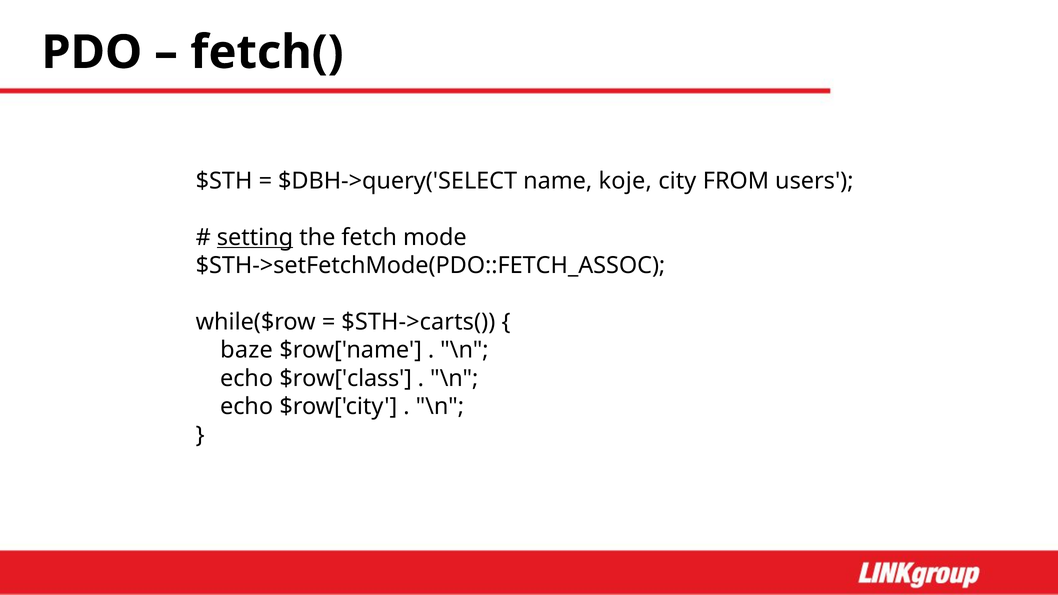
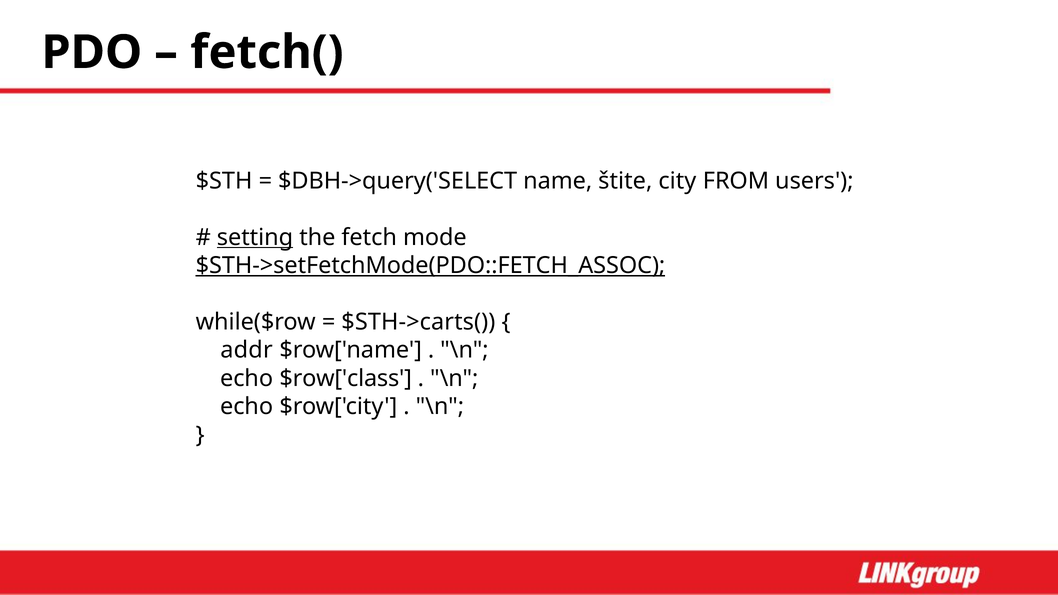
koje: koje -> štite (625, 181)
$STH->setFetchMode(PDO::FETCH_ASSOC underline: none -> present (431, 266)
baze: baze -> addr (247, 350)
